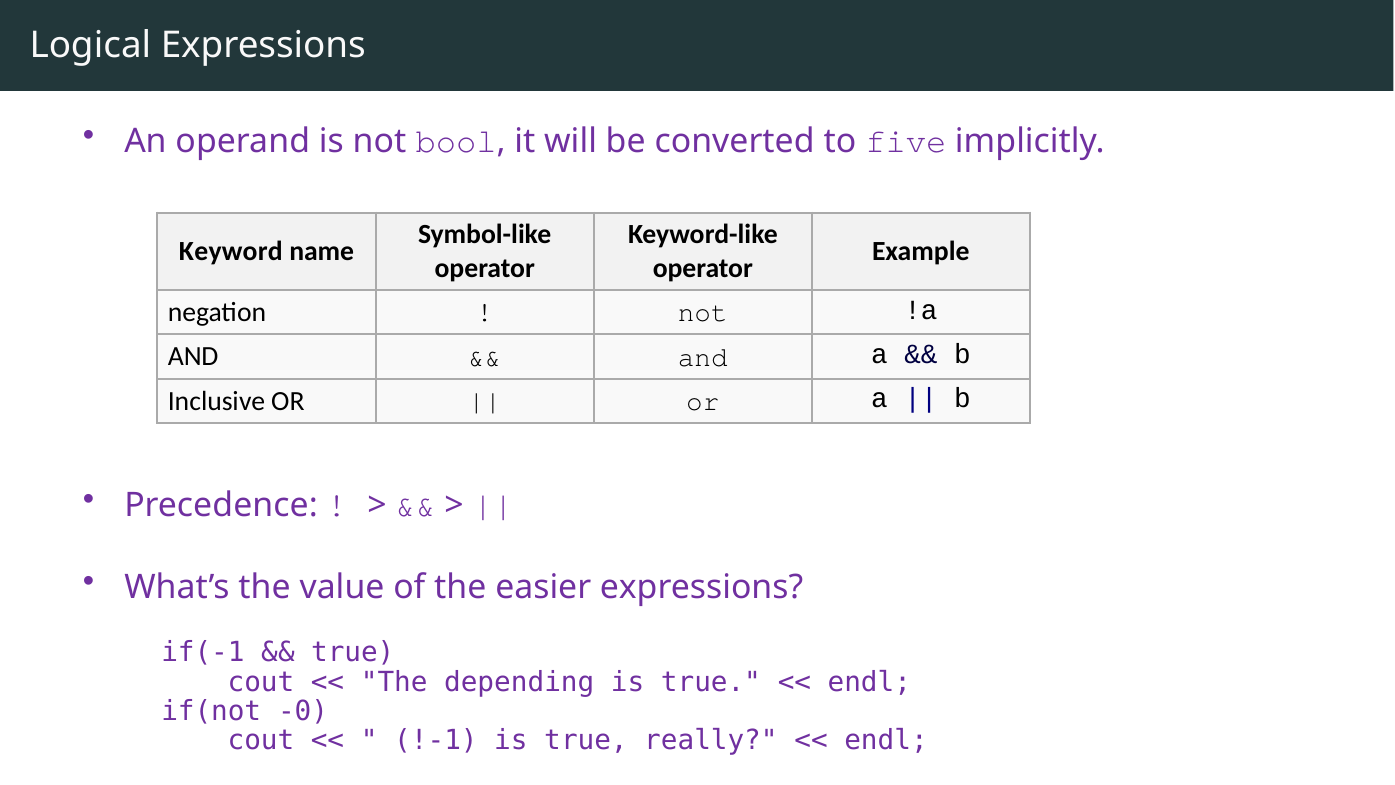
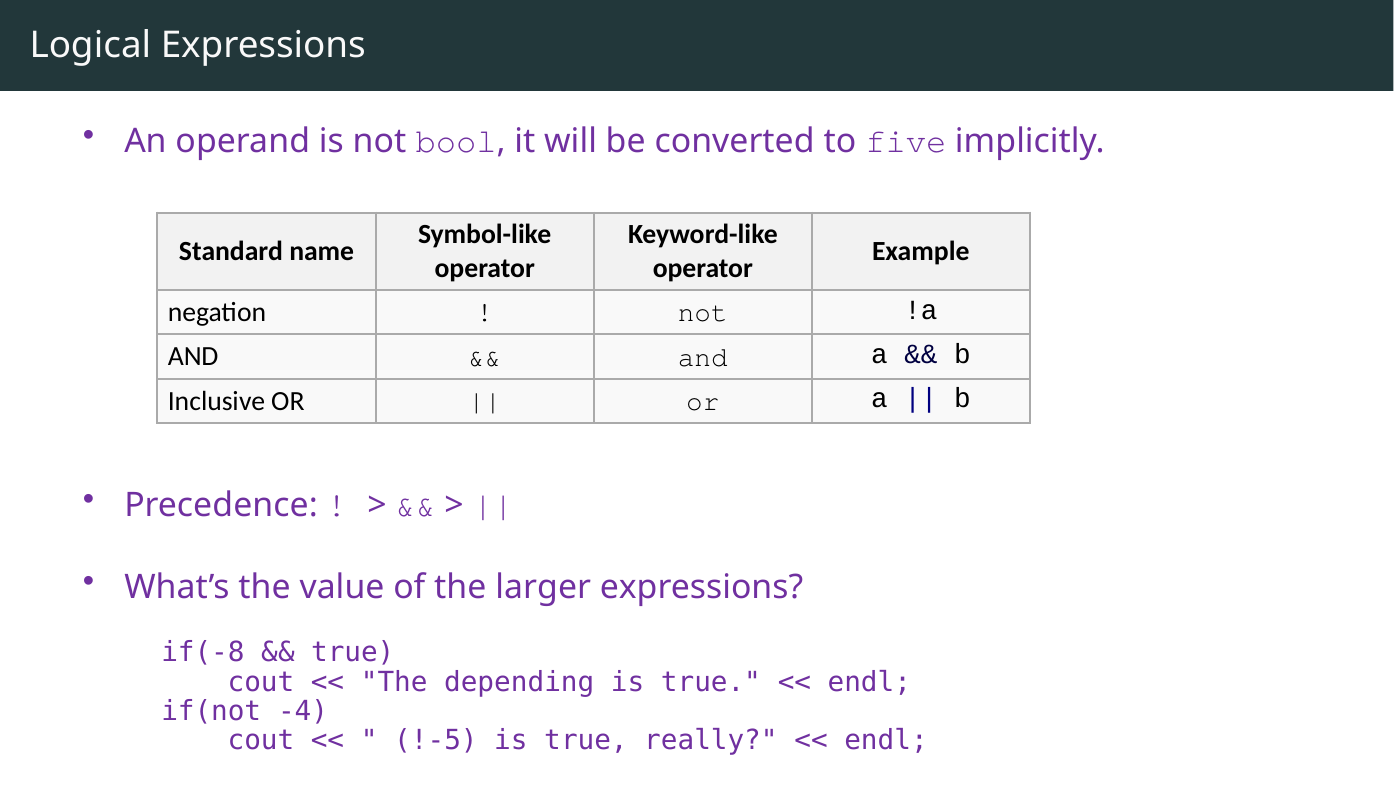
Keyword: Keyword -> Standard (231, 252)
easier: easier -> larger (543, 587)
if(-1: if(-1 -> if(-8 (203, 653)
-0: -0 -> -4 (303, 711)
!-1: !-1 -> !-5 (436, 740)
